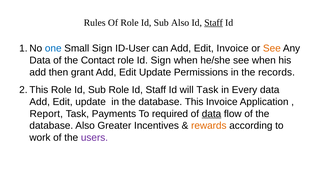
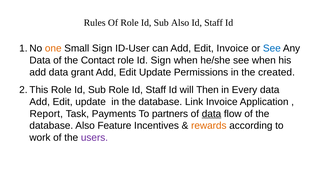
Staff underline: present -> none (214, 23)
one colour: blue -> orange (53, 48)
See colour: orange -> blue (272, 48)
add then: then -> data (58, 72)
records: records -> created (277, 72)
will Task: Task -> Then (207, 90)
This: This -> Link (194, 102)
required: required -> partners (170, 114)
Greater: Greater -> Feature (114, 126)
